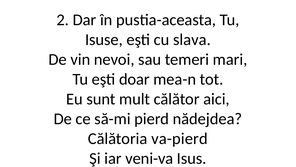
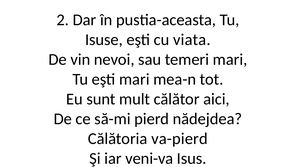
slava: slava -> viata (192, 40)
eşti doar: doar -> mari (134, 79)
